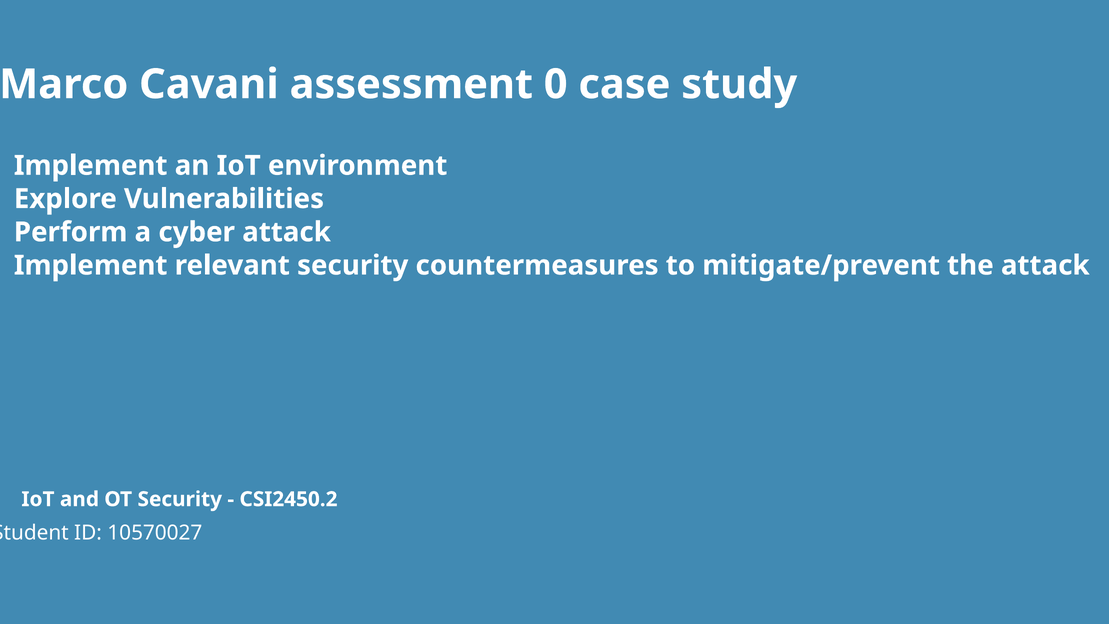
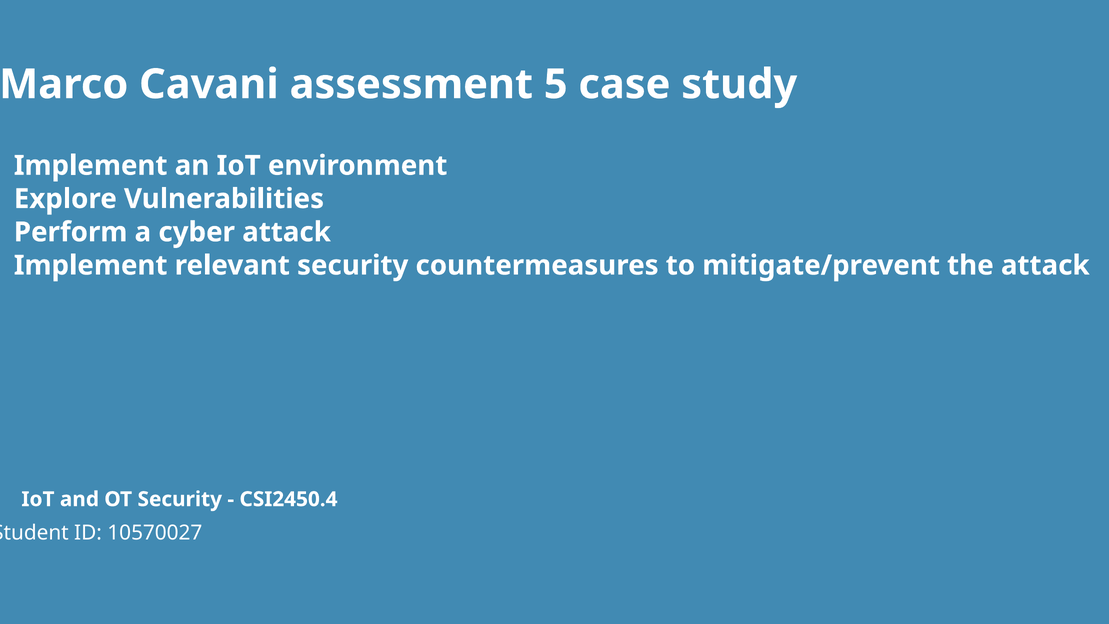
0: 0 -> 5 (556, 84)
CSI2450.2: CSI2450.2 -> CSI2450.4 (288, 499)
